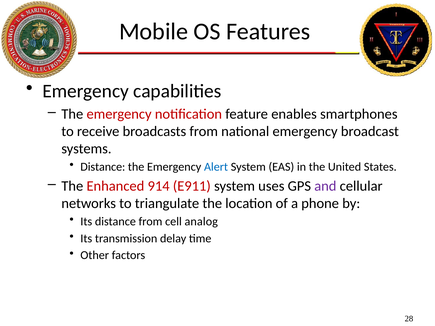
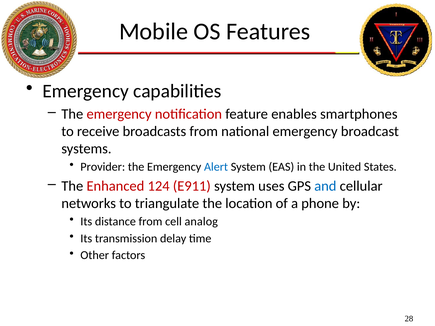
Distance: Distance -> Provider (103, 167)
914: 914 -> 124 (159, 186)
and colour: purple -> blue (325, 186)
